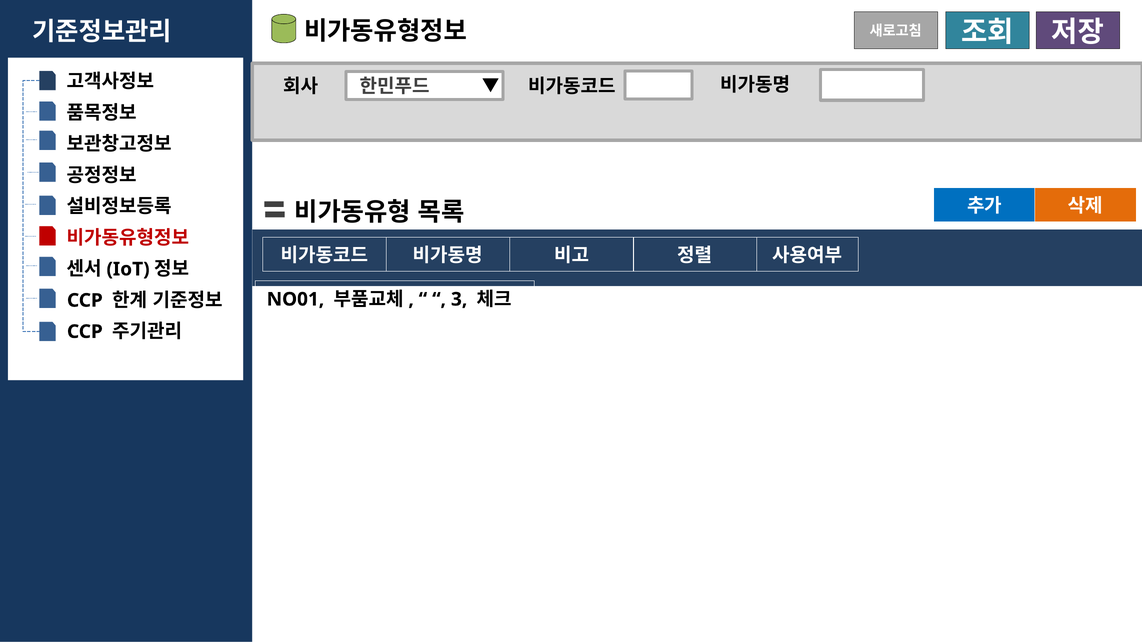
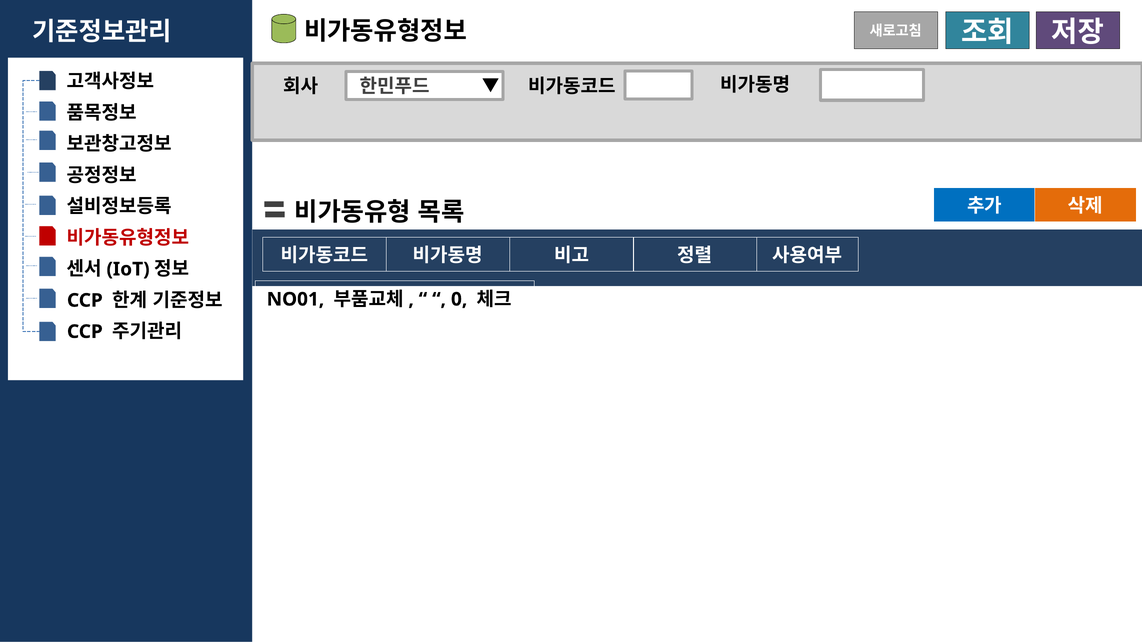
3: 3 -> 0 (459, 300)
